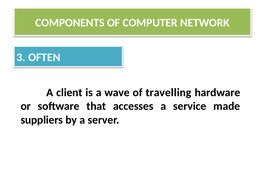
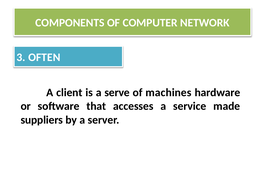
wave: wave -> serve (117, 92)
travelling: travelling -> machines (168, 92)
